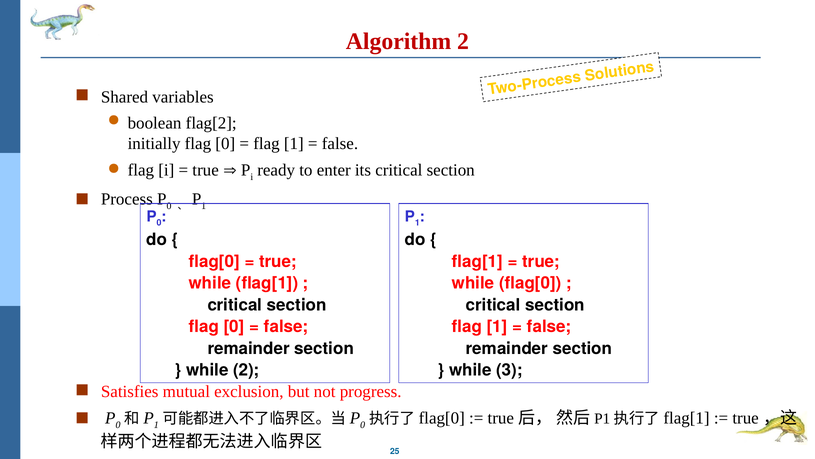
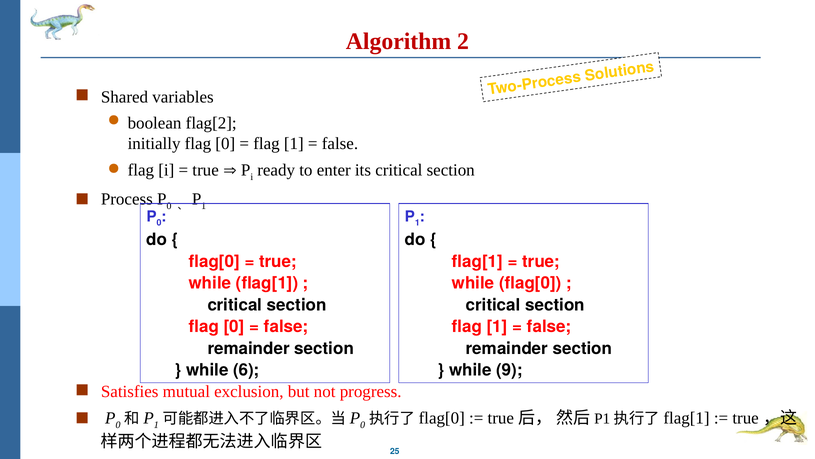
while 2: 2 -> 6 (246, 370)
3: 3 -> 9 (509, 370)
